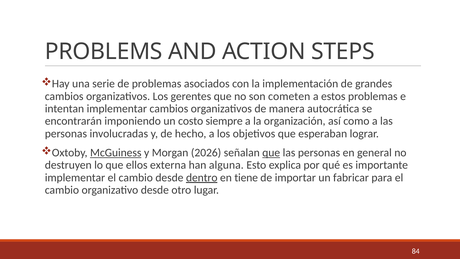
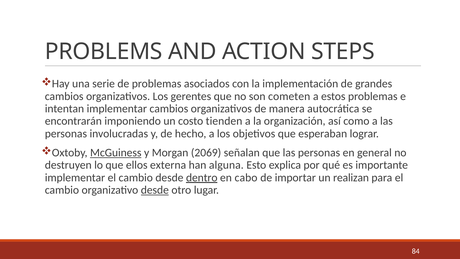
siempre: siempre -> tienden (224, 121)
2026: 2026 -> 2069 (206, 153)
que underline: present -> none (271, 153)
tiene: tiene -> cabo (246, 177)
fabricar: fabricar -> realizan (351, 177)
desde underline: none -> present (155, 190)
